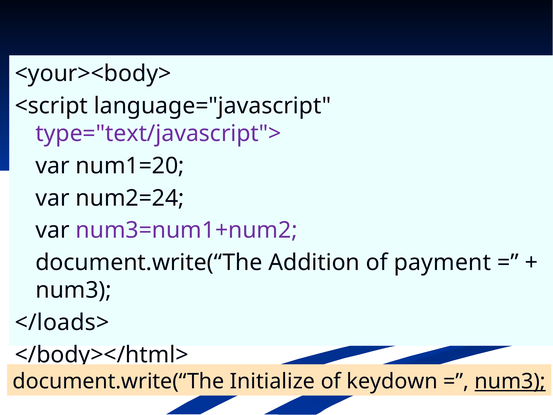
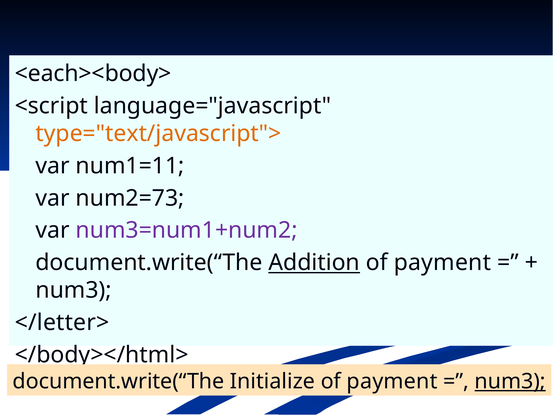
<your><body>: <your><body> -> <each><body> (93, 73)
type="text/javascript"> colour: purple -> orange (158, 133)
num1=20: num1=20 -> num1=11 (130, 166)
num2=24: num2=24 -> num2=73 (130, 198)
Addition underline: none -> present (314, 262)
</loads>: </loads> -> </letter> (62, 322)
keydown: keydown -> payment (392, 381)
